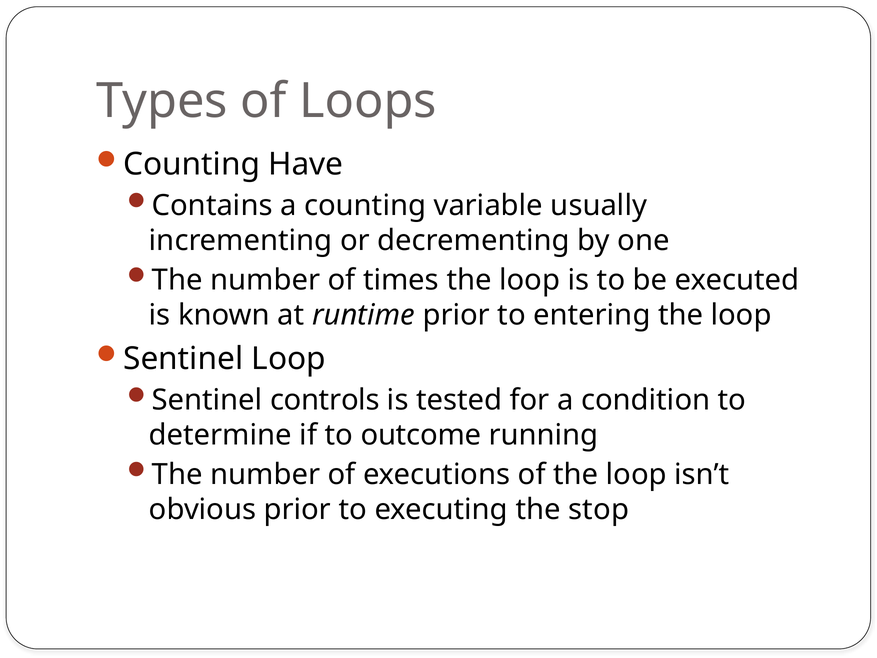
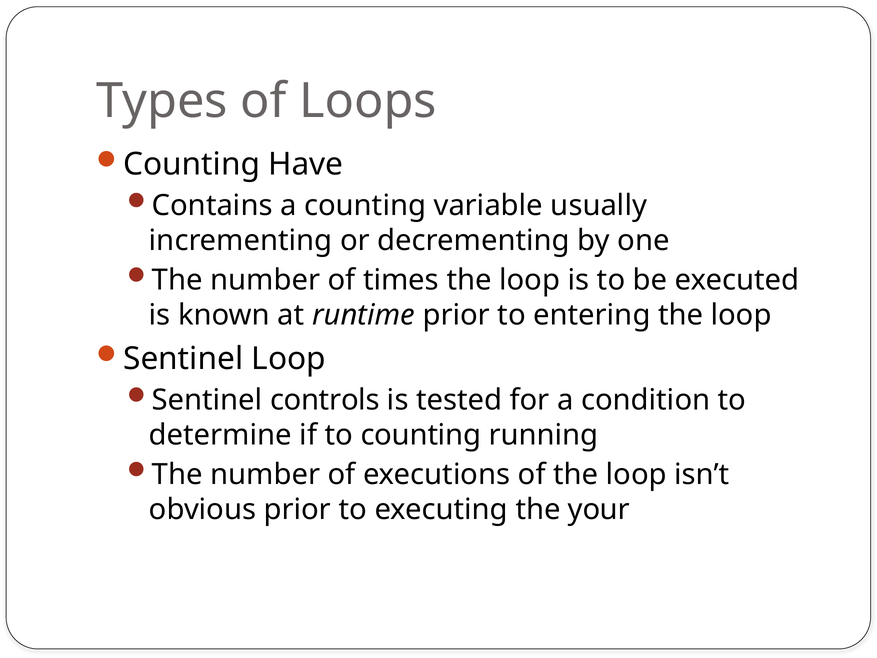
to outcome: outcome -> counting (421, 435)
stop: stop -> your (599, 509)
